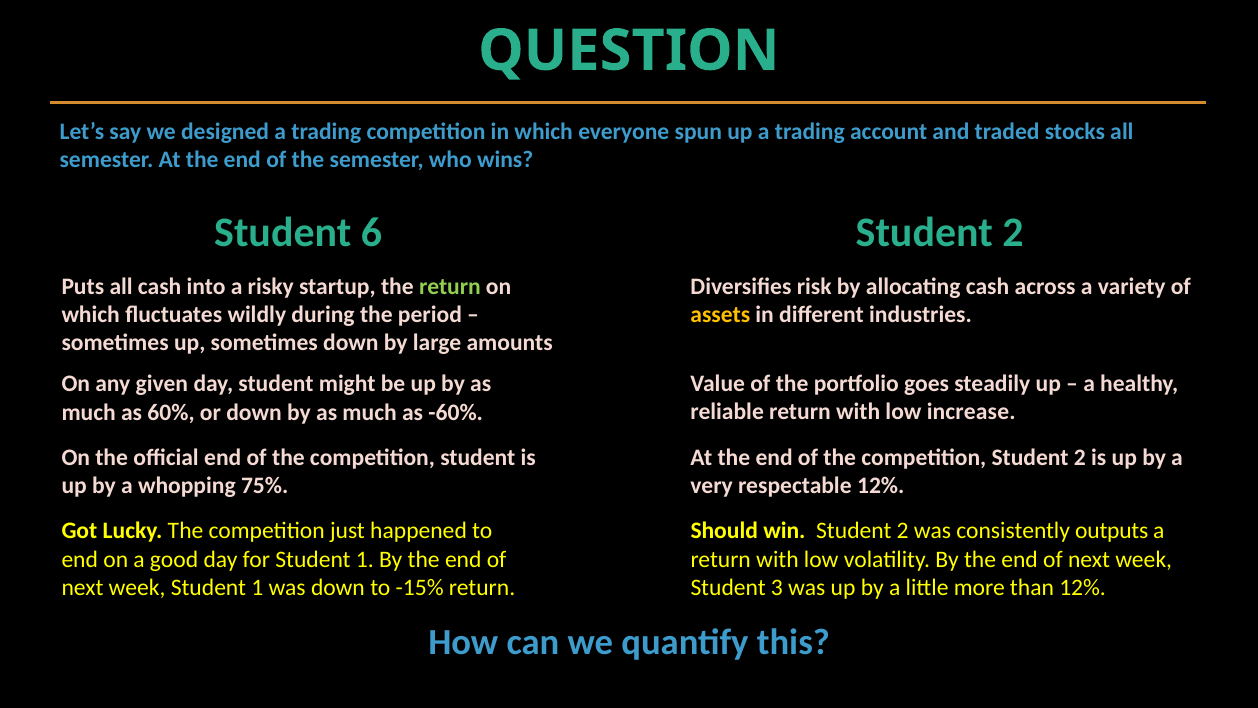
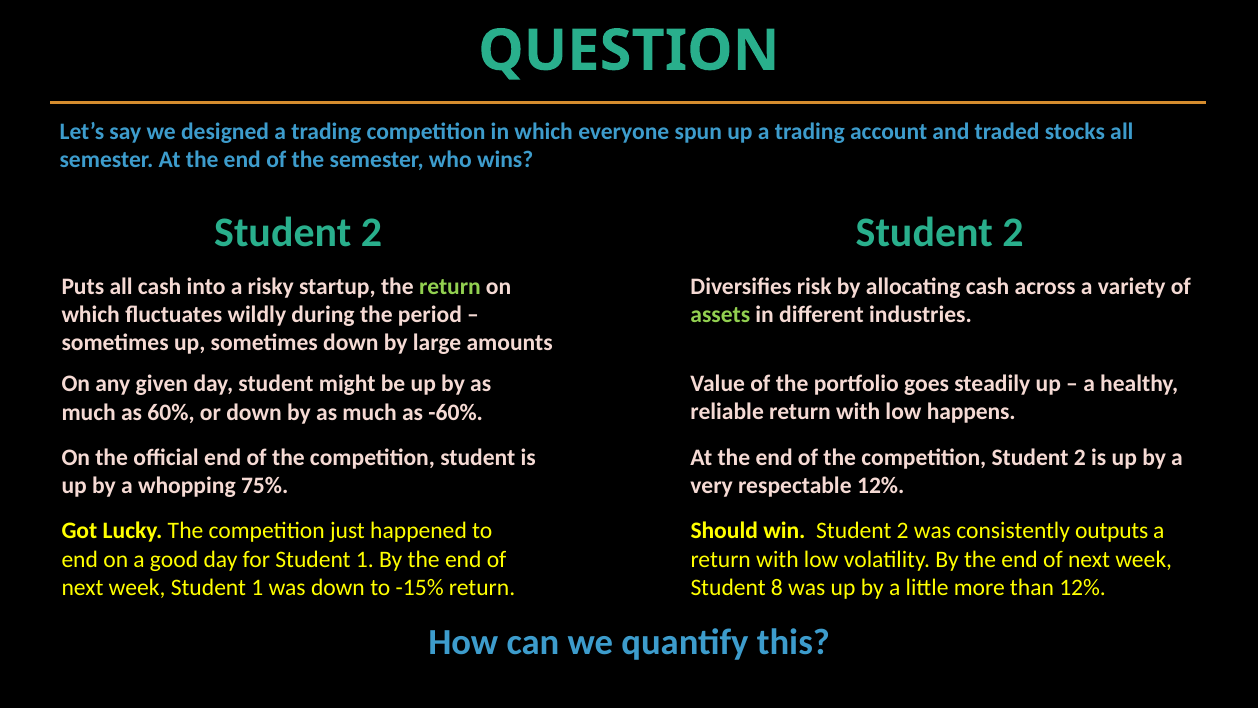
6: 6 -> 2 (371, 232)
assets colour: yellow -> light green (720, 315)
increase: increase -> happens (971, 412)
3: 3 -> 8 (777, 587)
